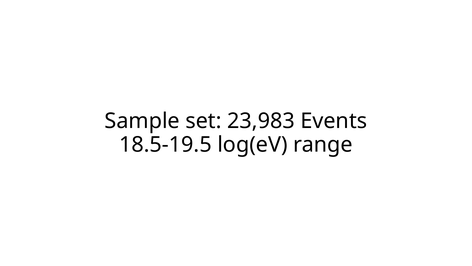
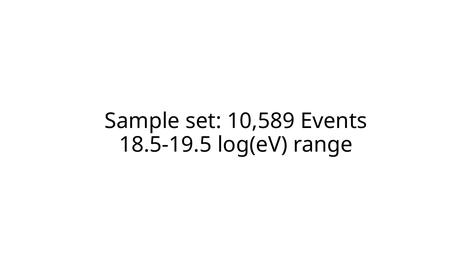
23,983: 23,983 -> 10,589 (261, 121)
